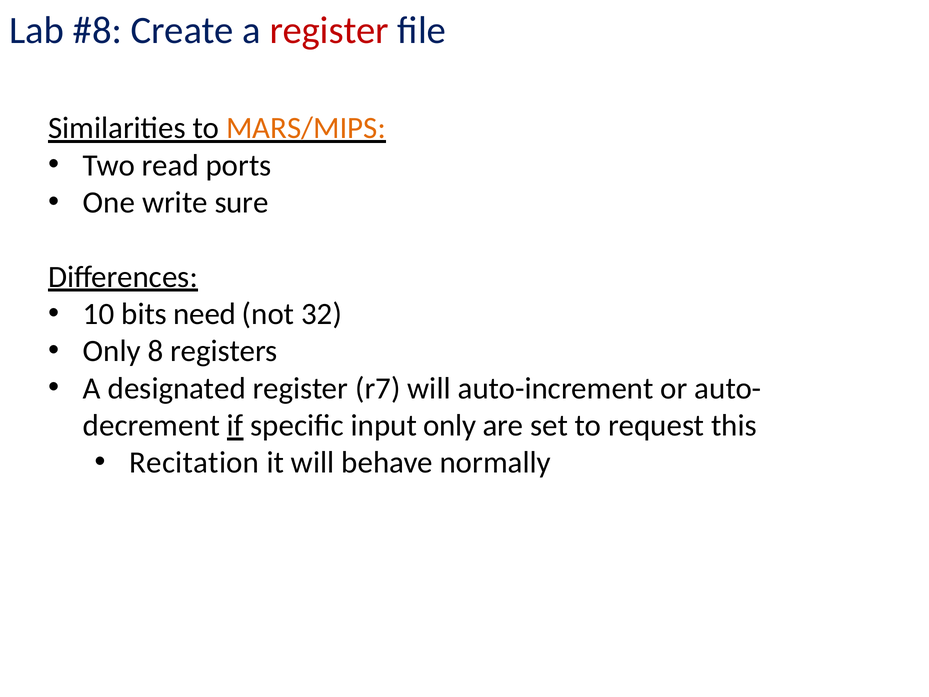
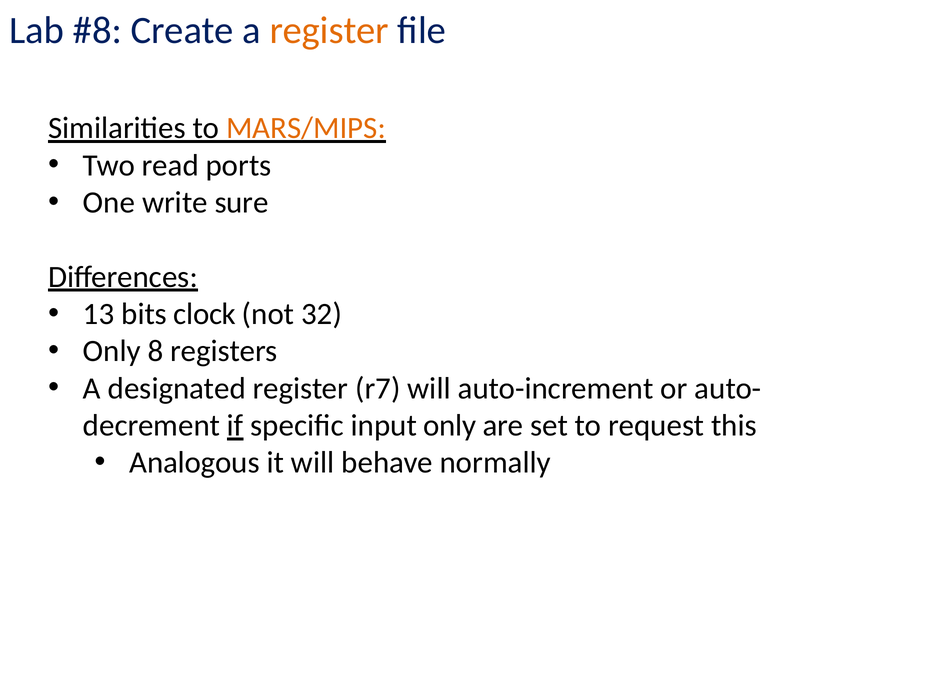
register colour: red -> orange (329, 30)
10: 10 -> 13 (99, 314)
need: need -> clock (205, 314)
Recitation: Recitation -> Analogous (195, 463)
